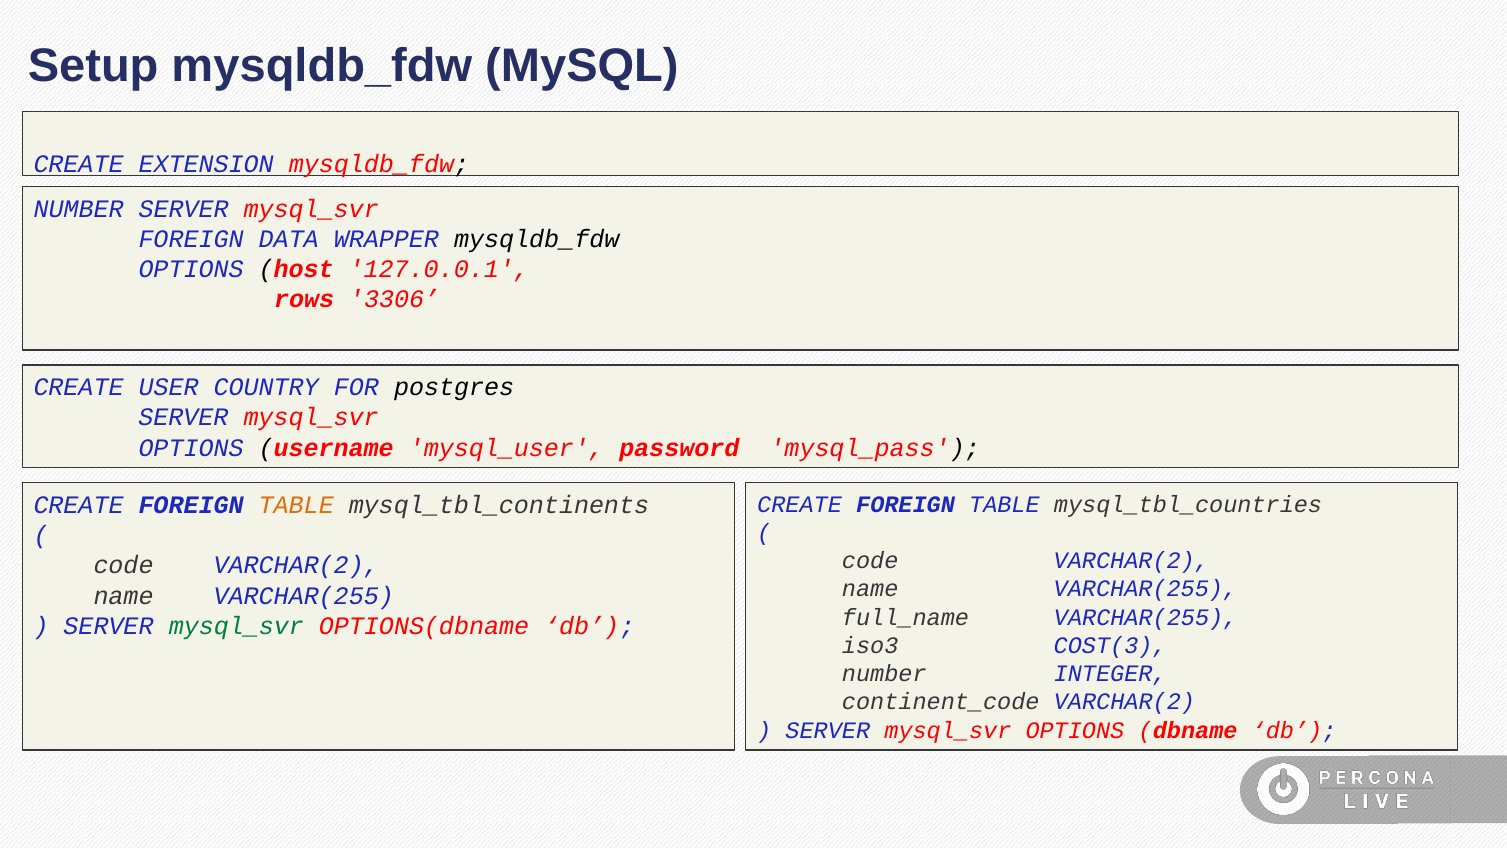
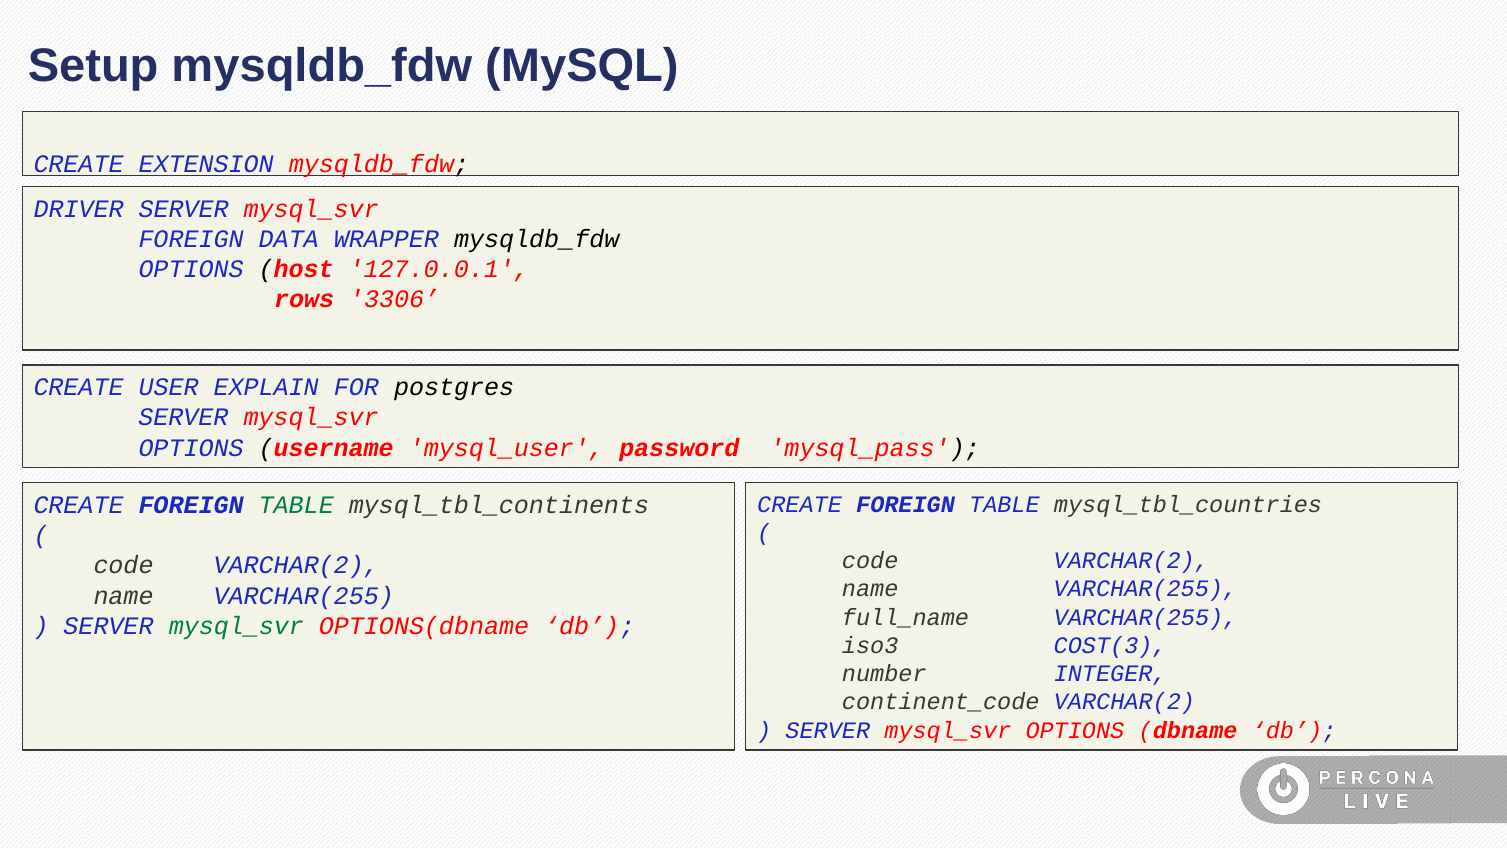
NUMBER: NUMBER -> DRIVER (79, 209)
COUNTRY: COUNTRY -> EXPLAIN (266, 387)
TABLE colour: orange -> green (296, 505)
